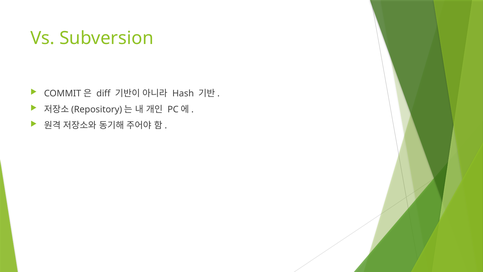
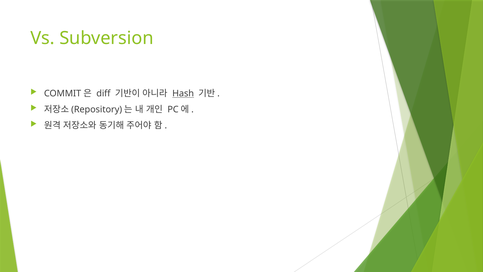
Hash underline: none -> present (183, 93)
